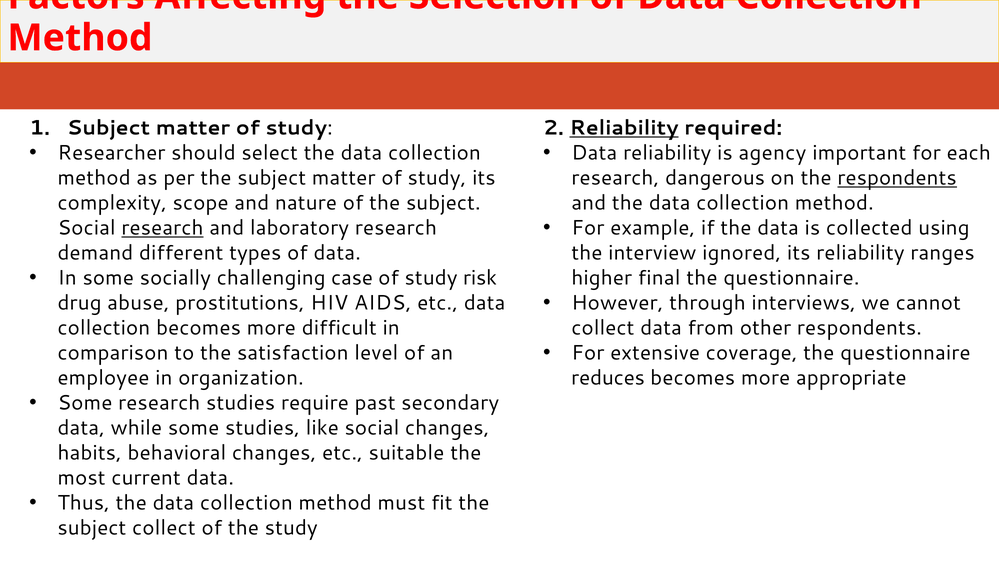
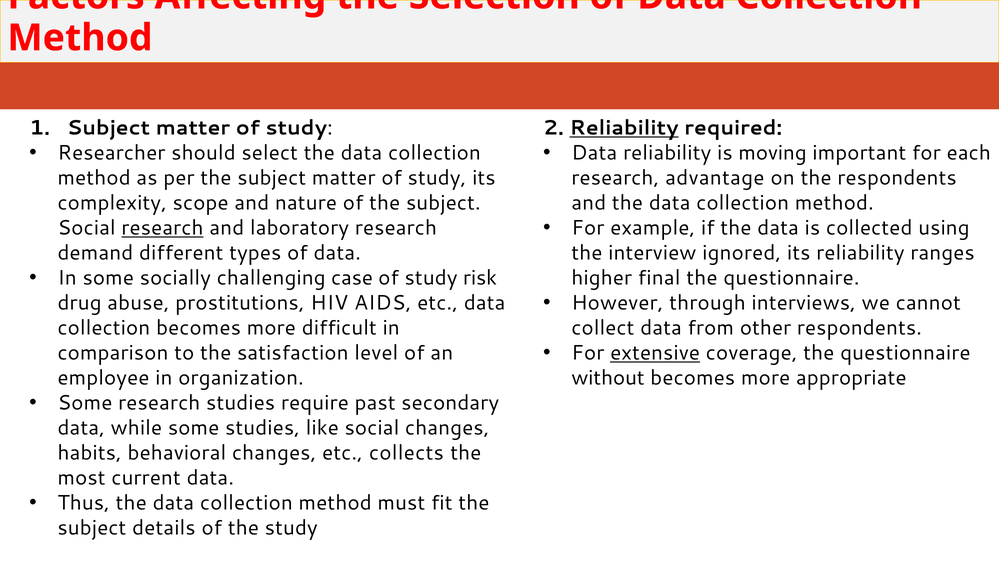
agency: agency -> moving (773, 153)
dangerous: dangerous -> advantage (715, 178)
respondents underline: present -> none (897, 178)
extensive underline: none -> present (655, 353)
reduces: reduces -> without (608, 378)
suitable: suitable -> collects (406, 453)
subject collect: collect -> details (164, 528)
